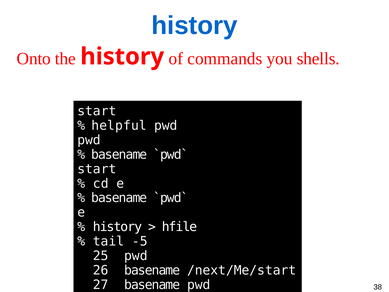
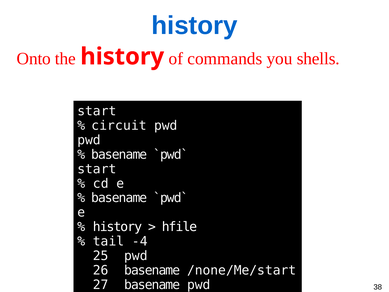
helpful: helpful -> circuit (119, 125)
-5: -5 -> -4 (140, 241)
/next/Me/start: /next/Me/start -> /none/Me/start (242, 270)
